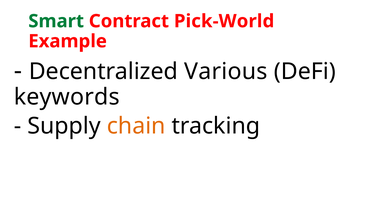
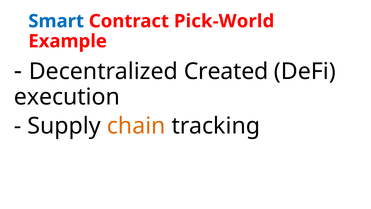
Smart colour: green -> blue (56, 21)
Various: Various -> Created (226, 71)
keywords: keywords -> execution (67, 97)
